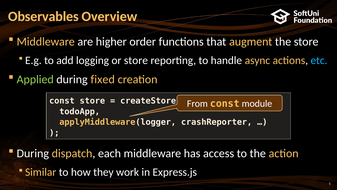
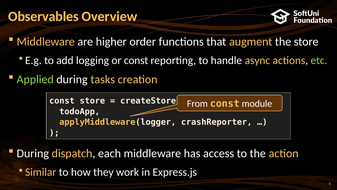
or store: store -> const (136, 60)
etc colour: light blue -> light green (319, 60)
fixed: fixed -> tasks (103, 79)
